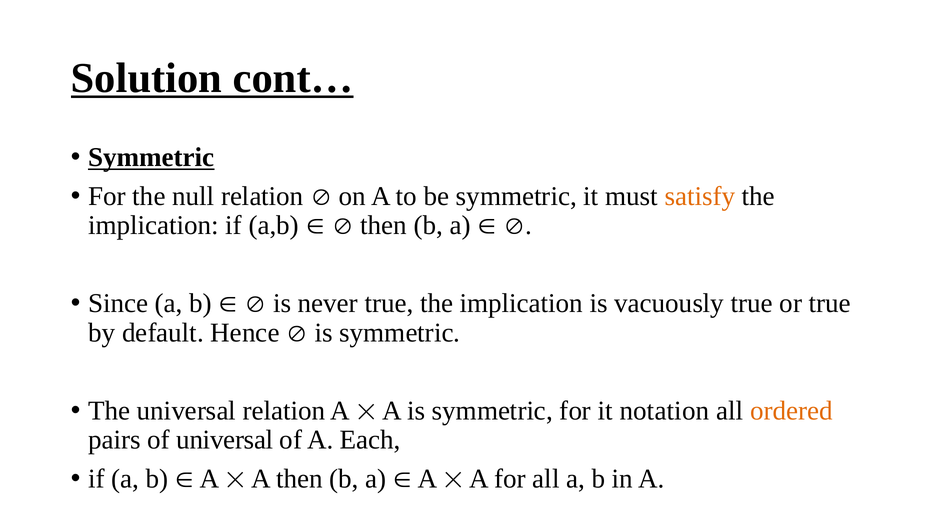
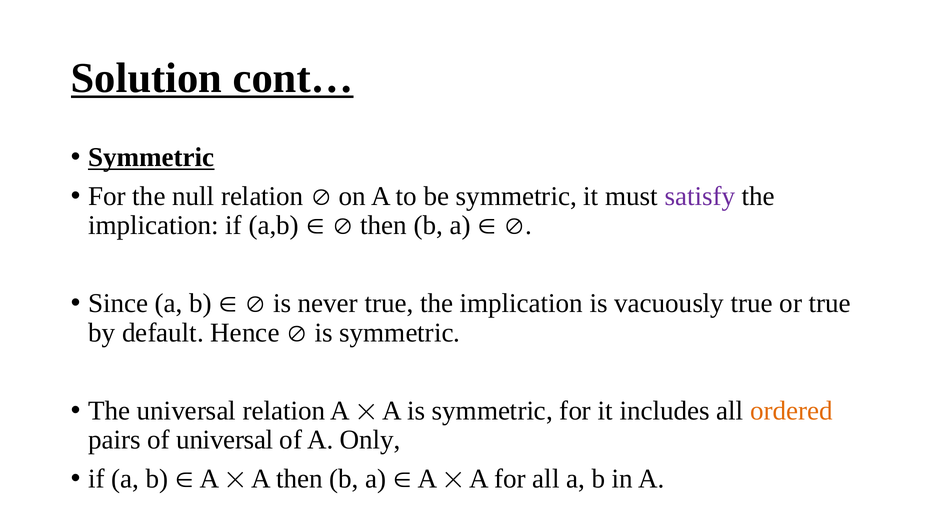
satisfy colour: orange -> purple (700, 196)
notation: notation -> includes (665, 410)
Each: Each -> Only (370, 440)
